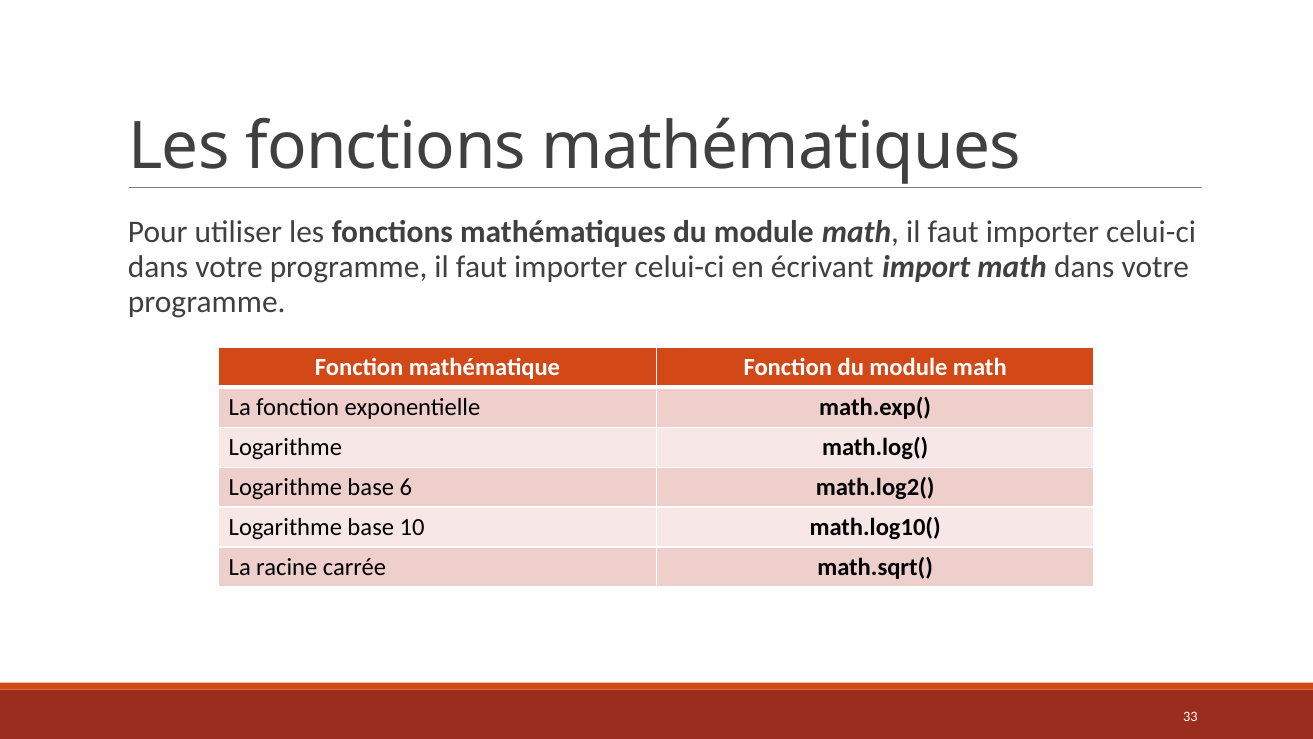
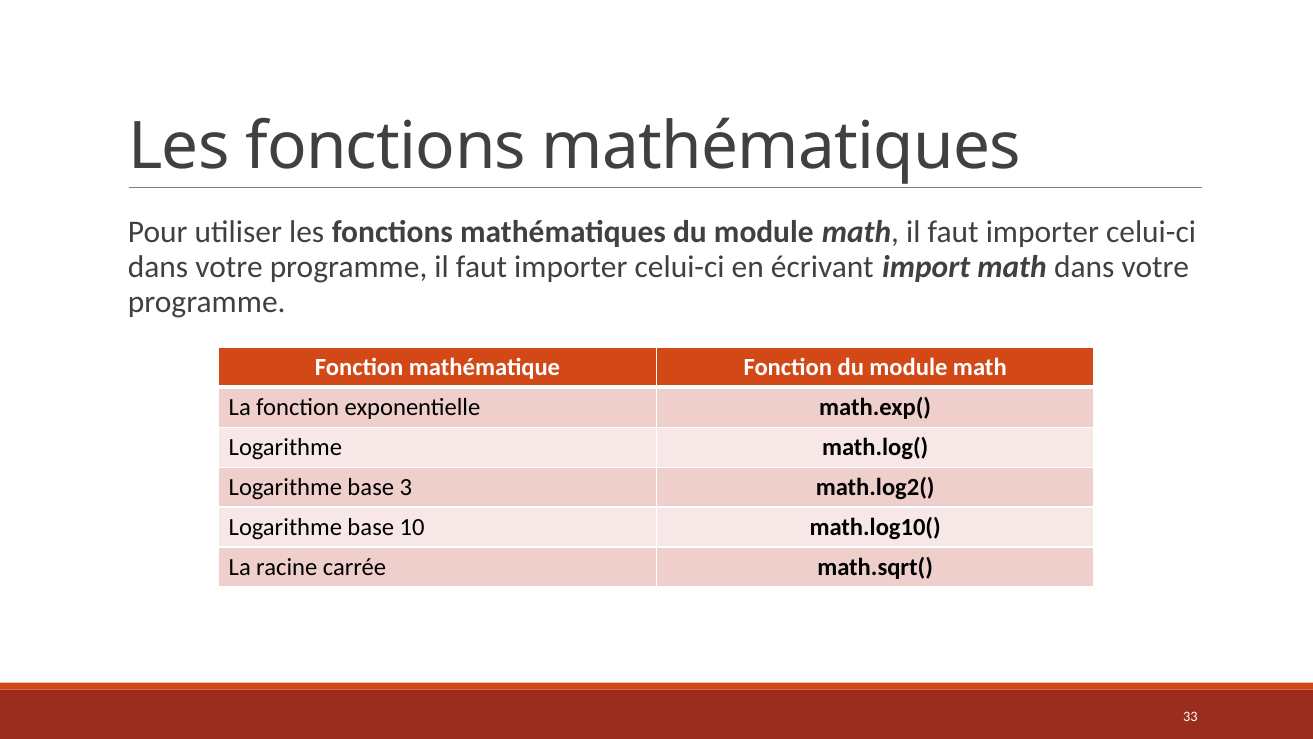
6: 6 -> 3 (406, 487)
